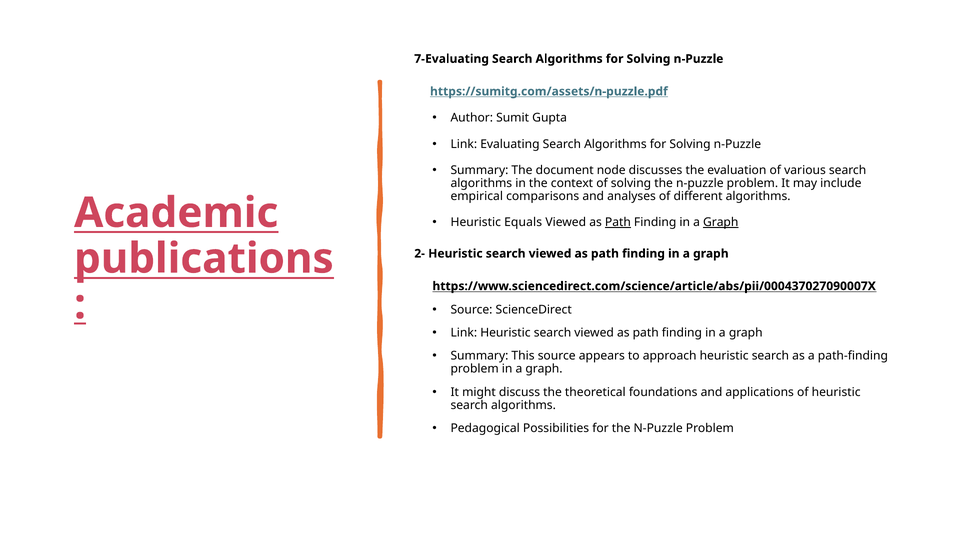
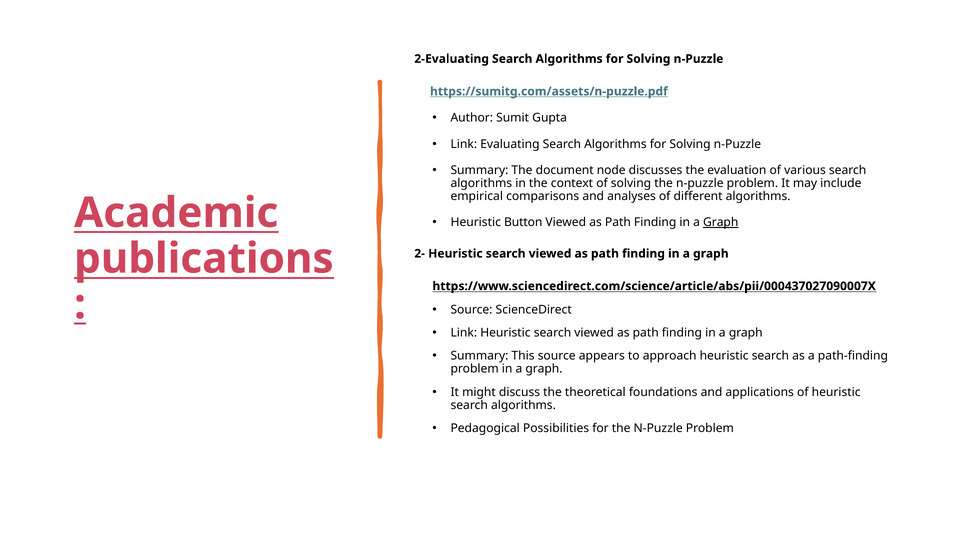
7-Evaluating: 7-Evaluating -> 2-Evaluating (452, 59)
Equals: Equals -> Button (523, 223)
Path underline: present -> none (618, 223)
